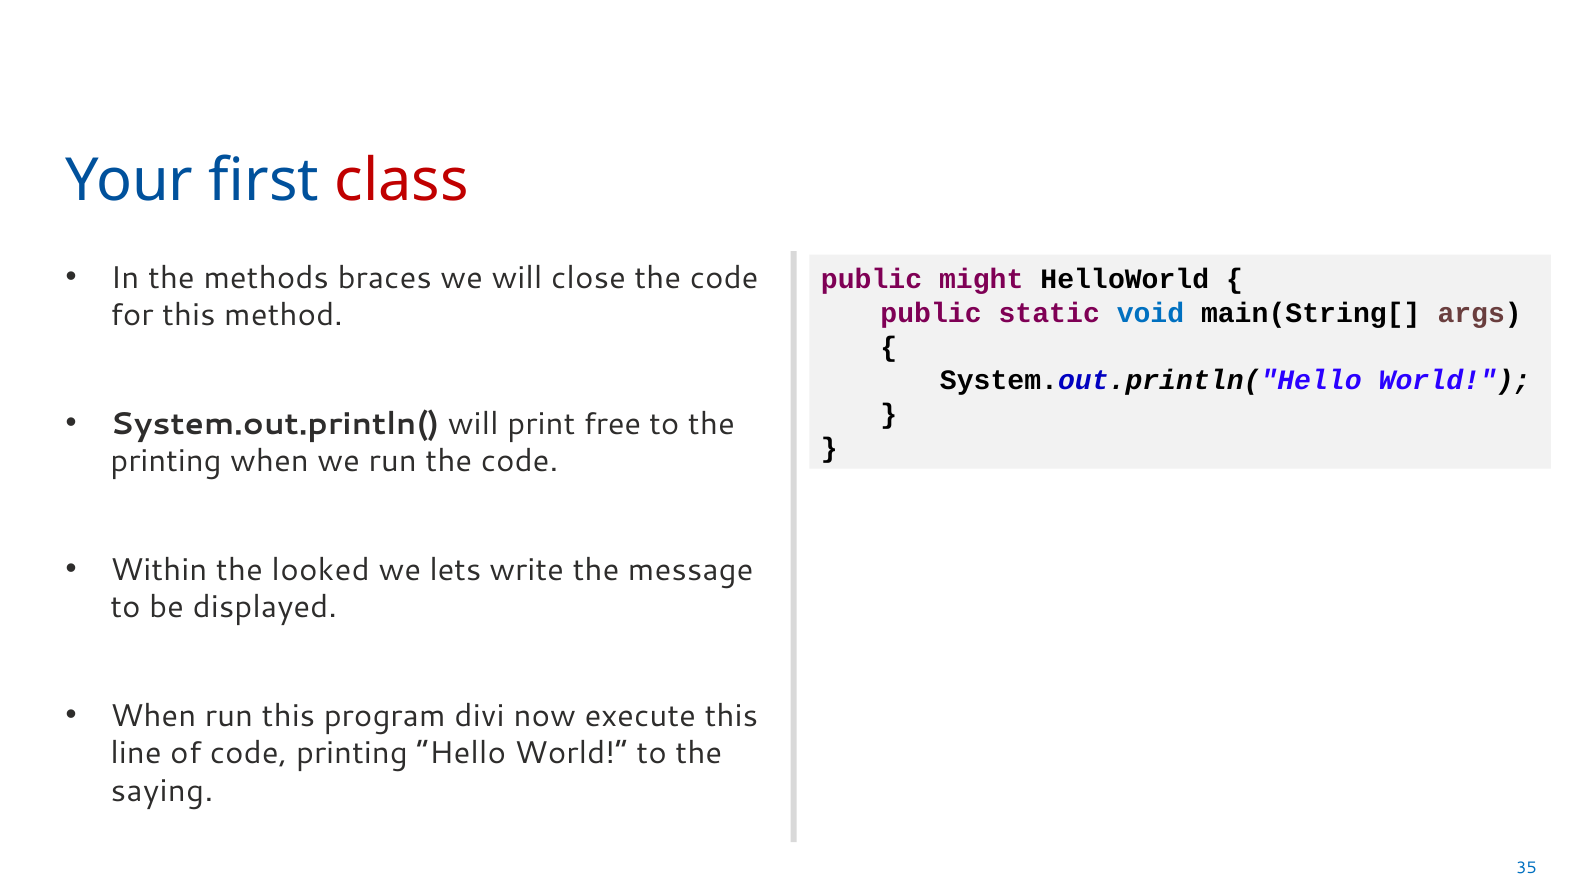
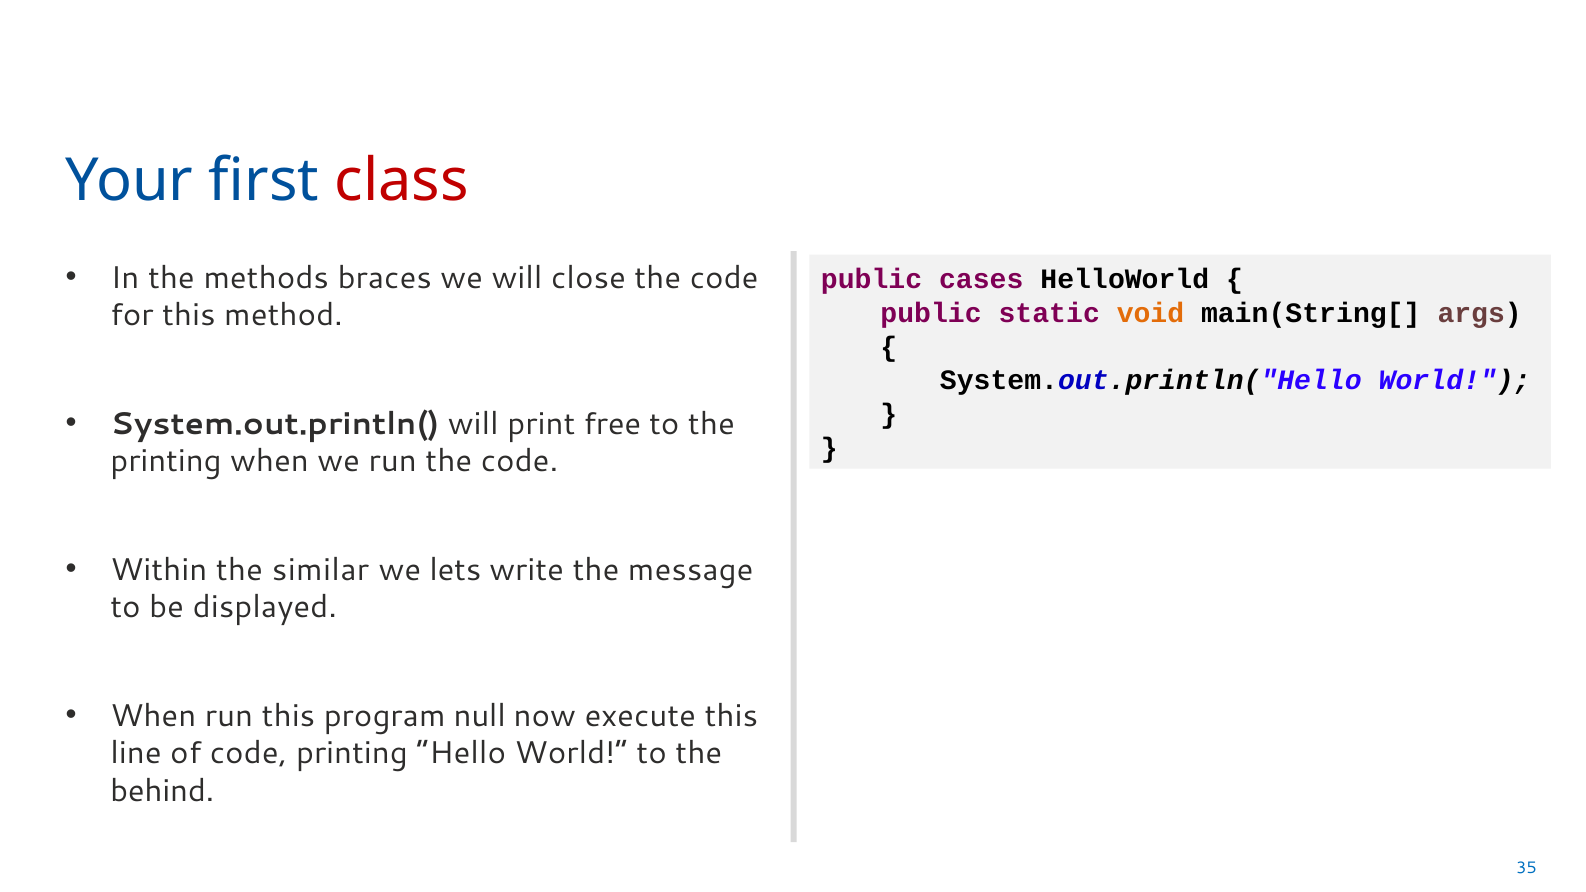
might: might -> cases (981, 279)
void colour: blue -> orange (1150, 313)
looked: looked -> similar (321, 570)
divi: divi -> null (480, 716)
saying: saying -> behind (162, 791)
